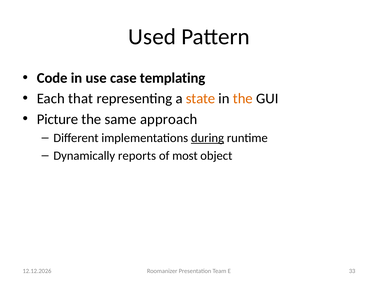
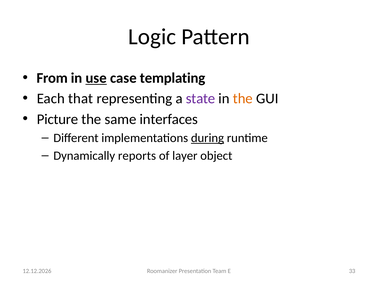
Used: Used -> Logic (152, 37)
Code: Code -> From (52, 78)
use underline: none -> present (96, 78)
state colour: orange -> purple (201, 98)
approach: approach -> interfaces (169, 119)
most: most -> layer (185, 155)
